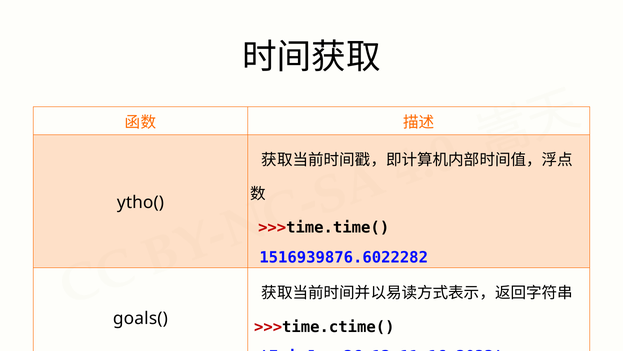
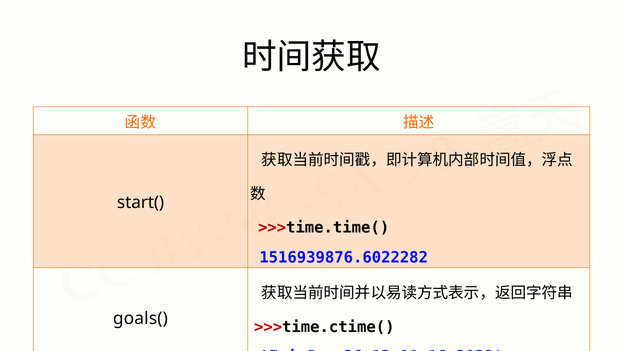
ytho(: ytho( -> start( (141, 202)
